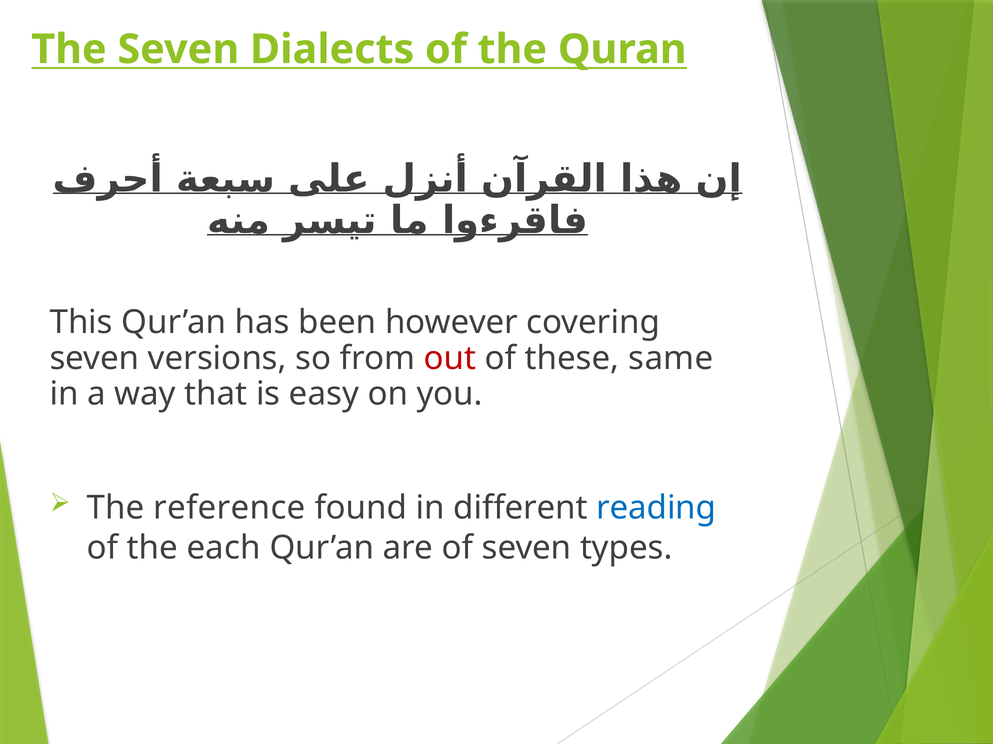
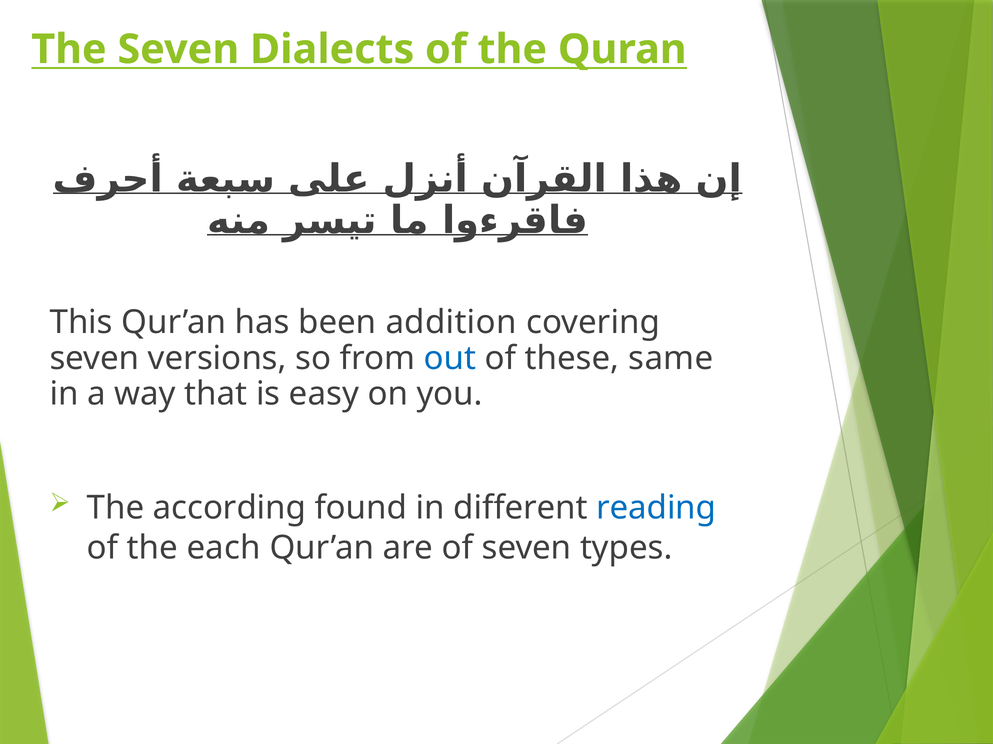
however: however -> addition (451, 323)
out colour: red -> blue (450, 359)
reference: reference -> according (229, 508)
